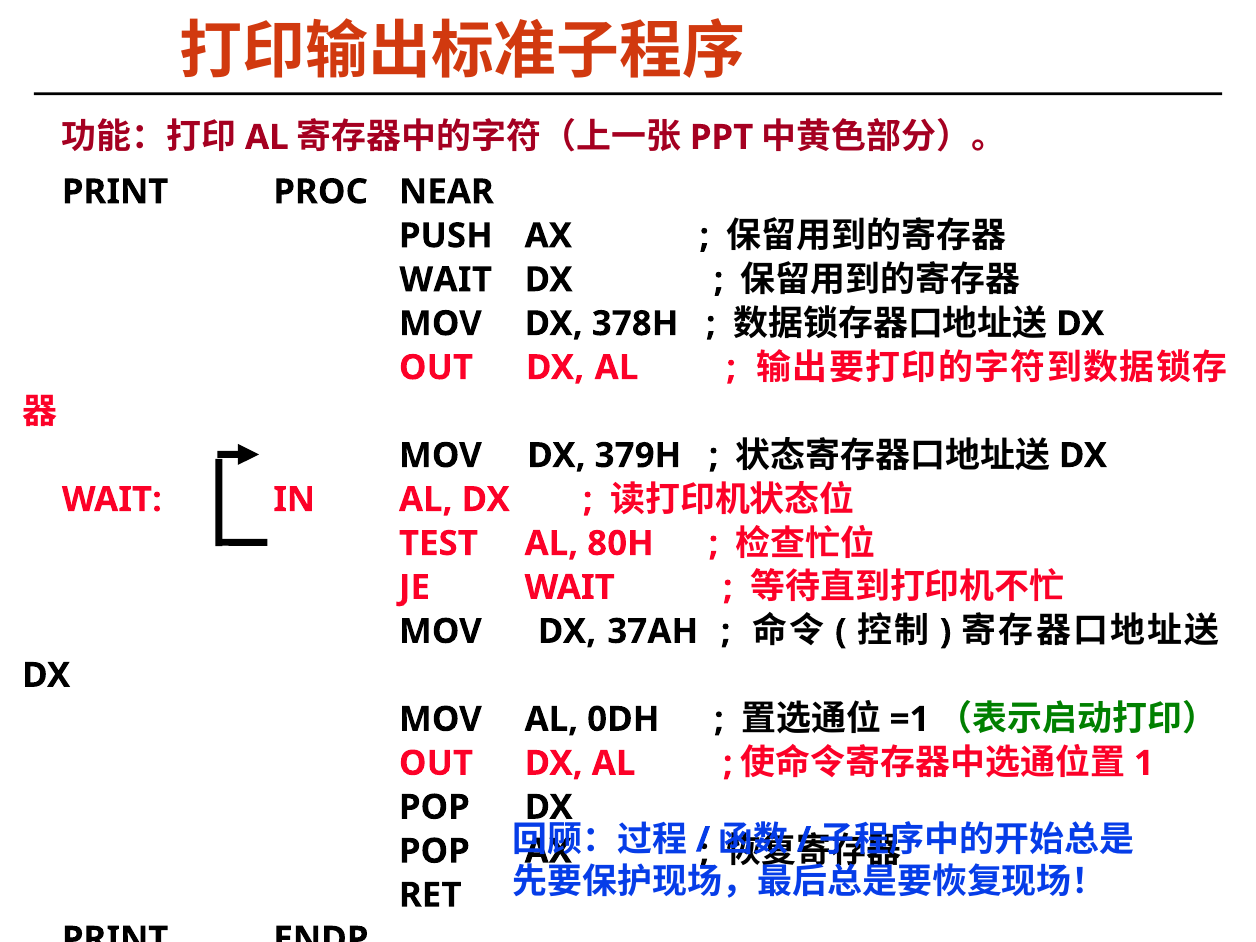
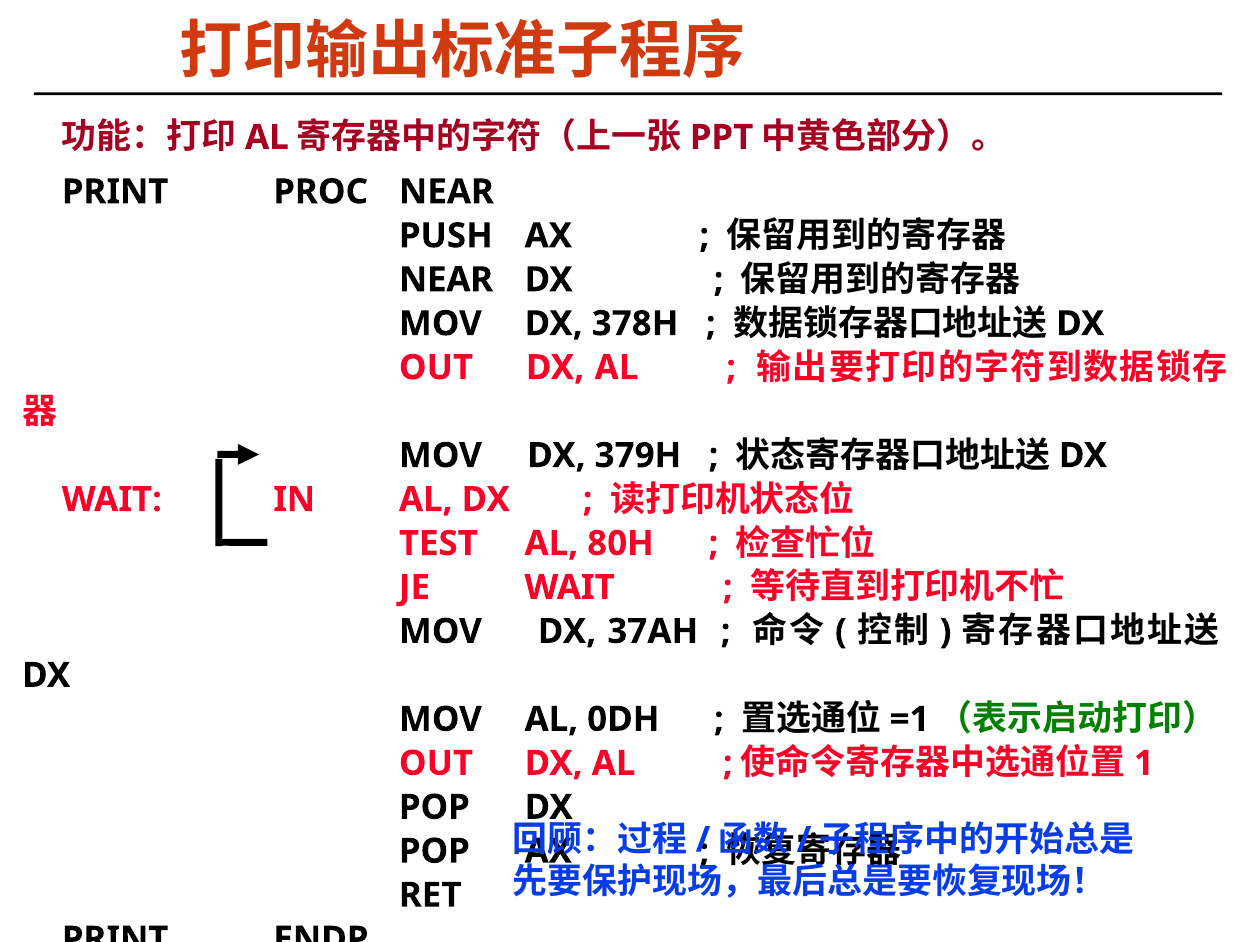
WAIT: WAIT -> NEAR (446, 280)
